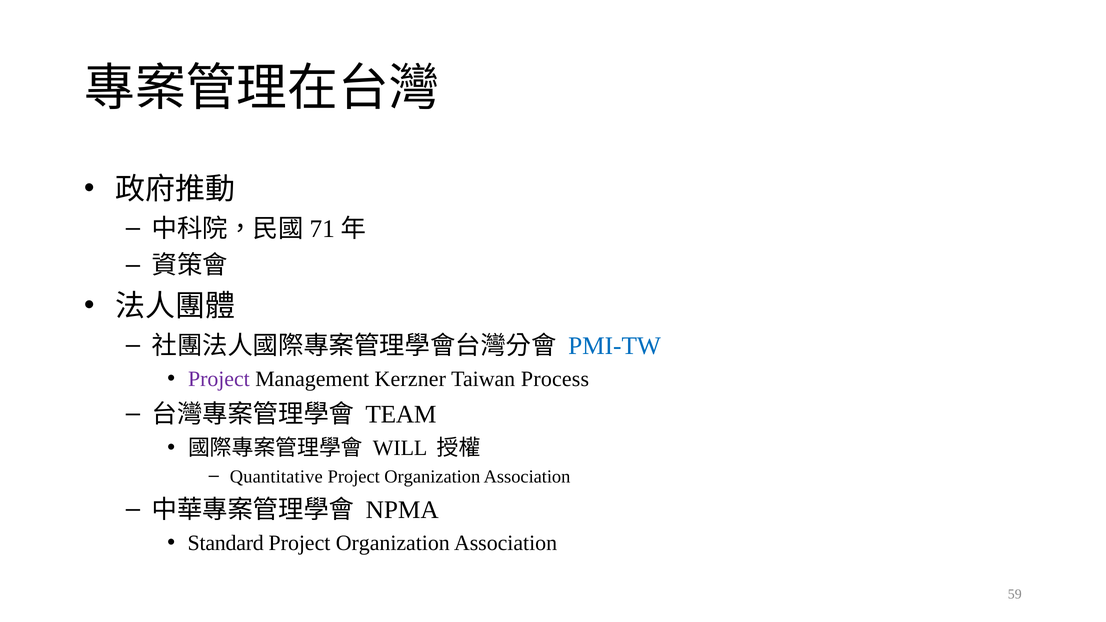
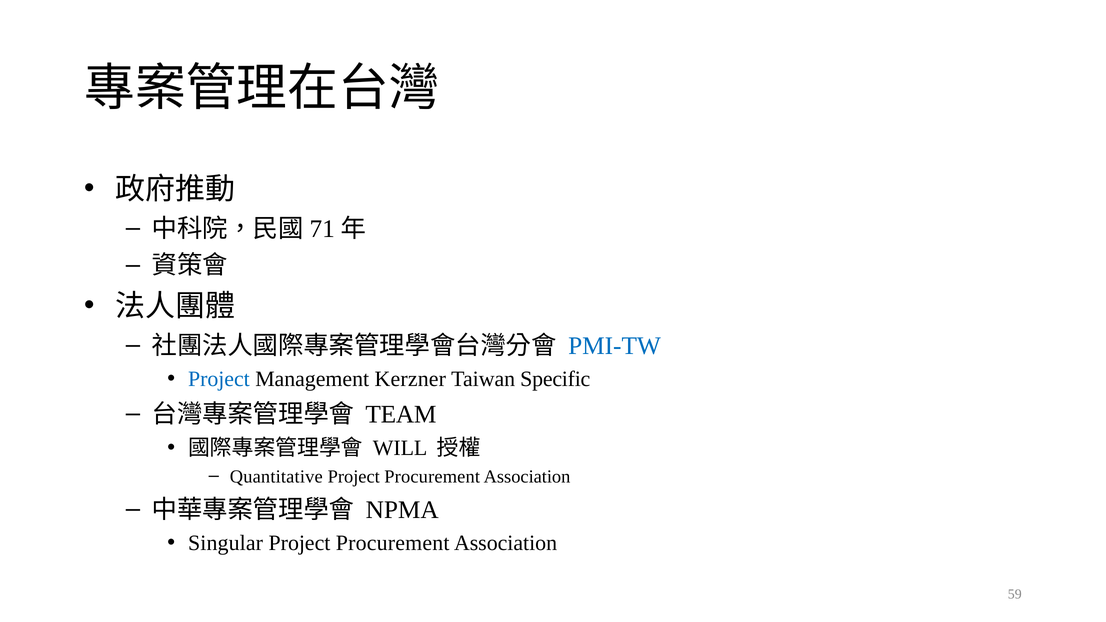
Project colour: purple -> blue (219, 379)
Process: Process -> Specific (555, 379)
Organization: Organization -> Procurement (432, 477)
Standard: Standard -> Singular (226, 543)
Organization: Organization -> Procurement (393, 543)
